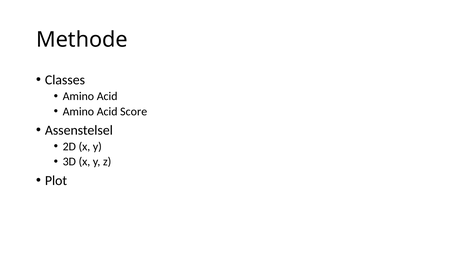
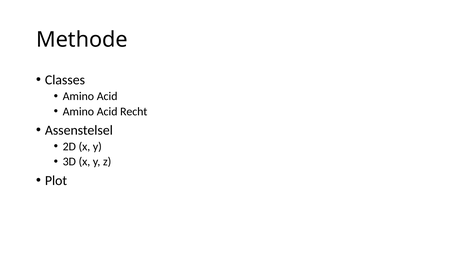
Score: Score -> Recht (134, 112)
